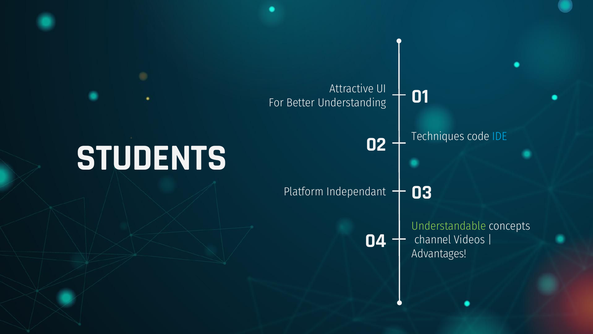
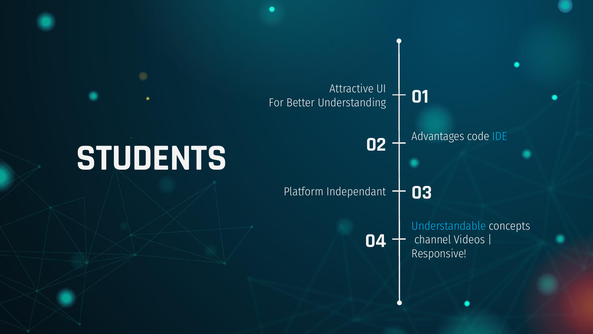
Techniques: Techniques -> Advantages (438, 136)
Understandable colour: light green -> light blue (449, 226)
Advantages: Advantages -> Responsive (439, 253)
